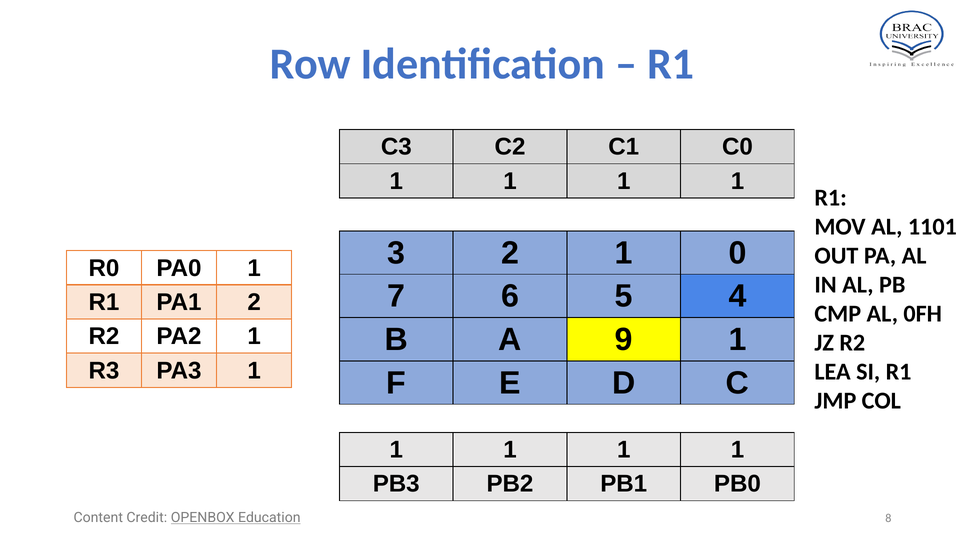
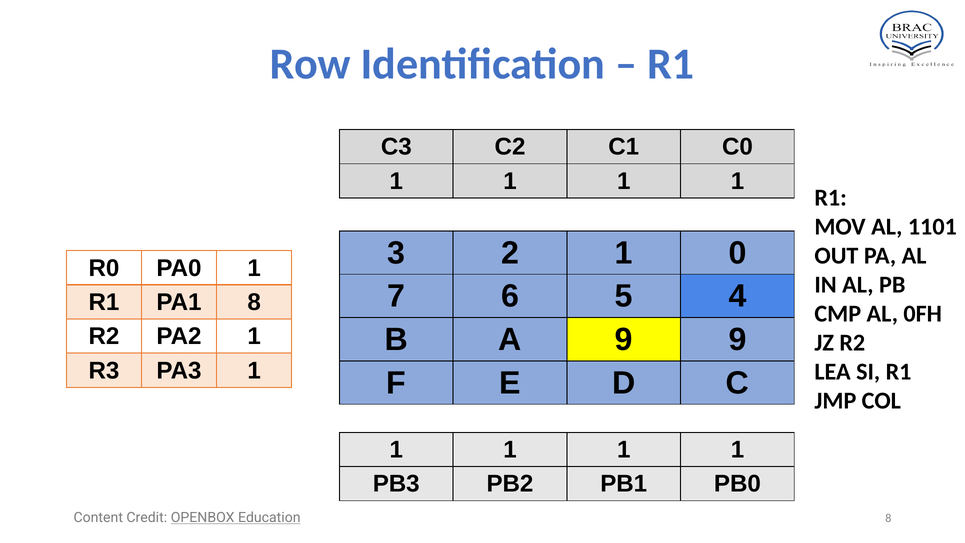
PA1 2: 2 -> 8 (254, 302)
9 1: 1 -> 9 (737, 340)
